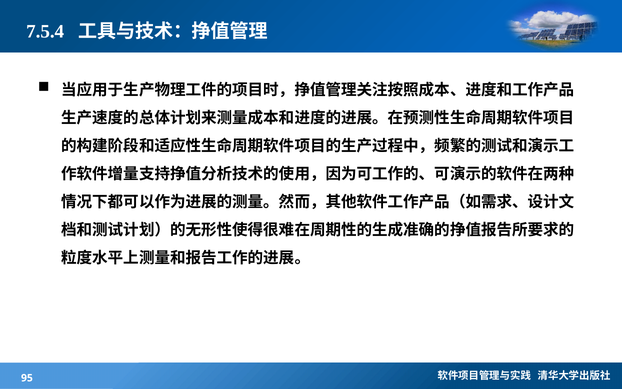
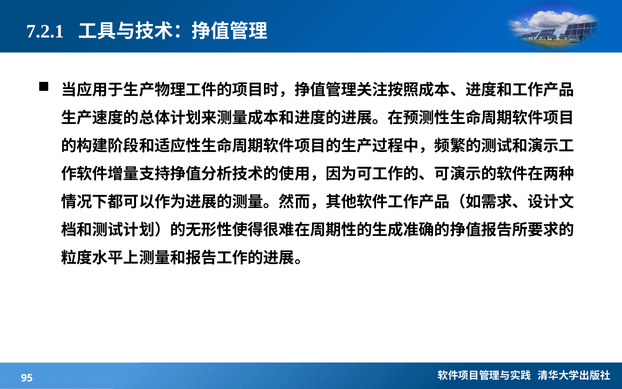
7.5.4: 7.5.4 -> 7.2.1 (45, 32)
